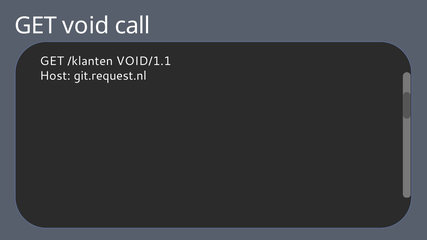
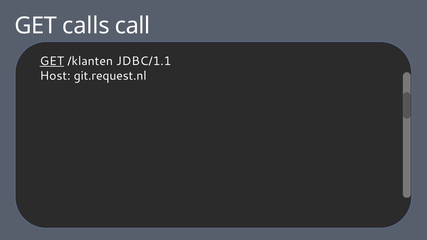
void: void -> calls (86, 26)
GET underline: none -> present (52, 61)
VOID/1.1: VOID/1.1 -> JDBC/1.1 (144, 61)
